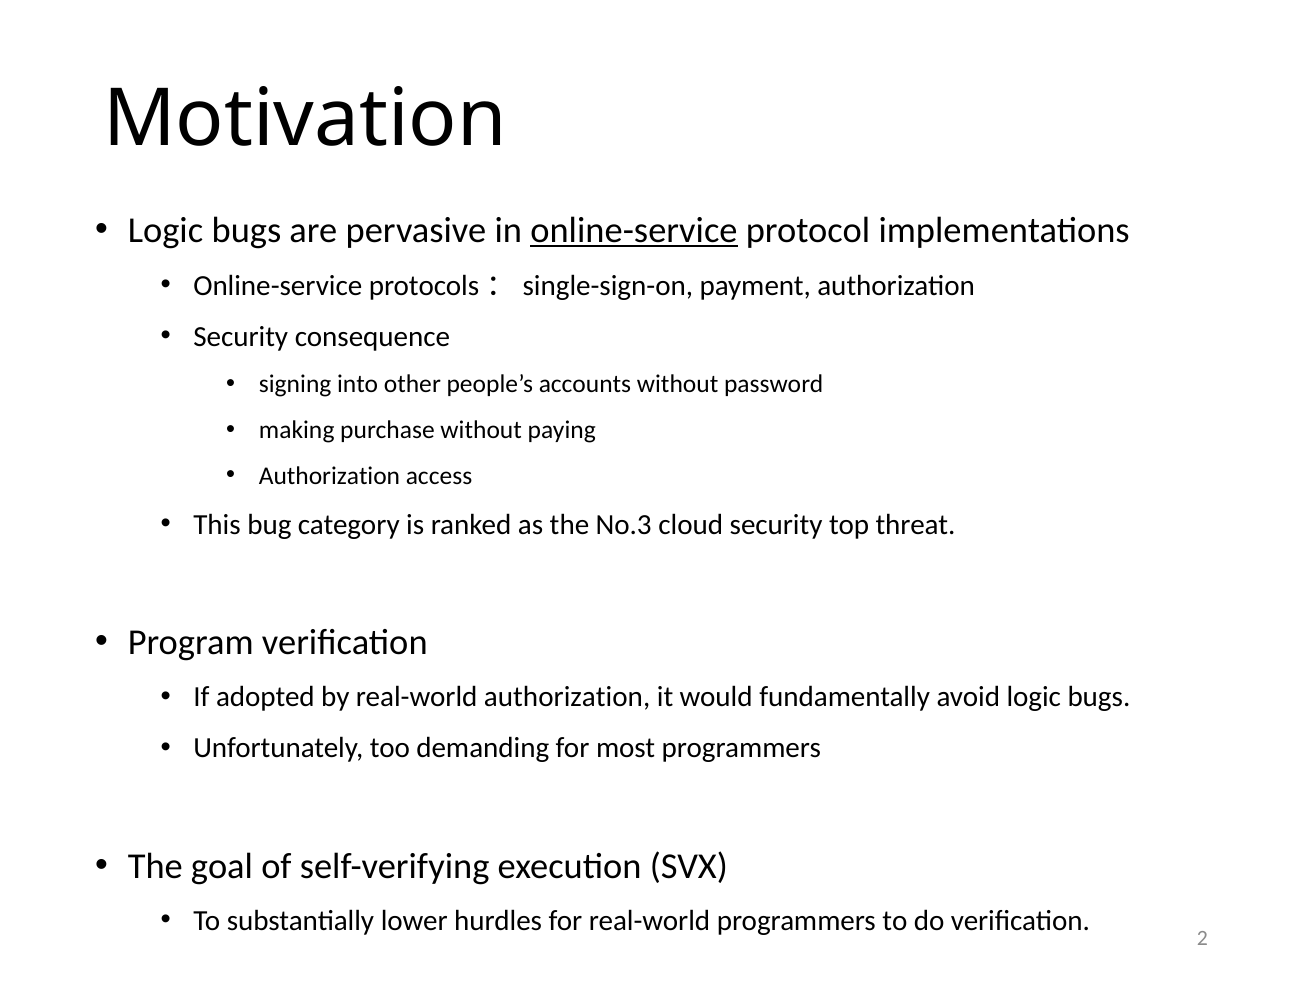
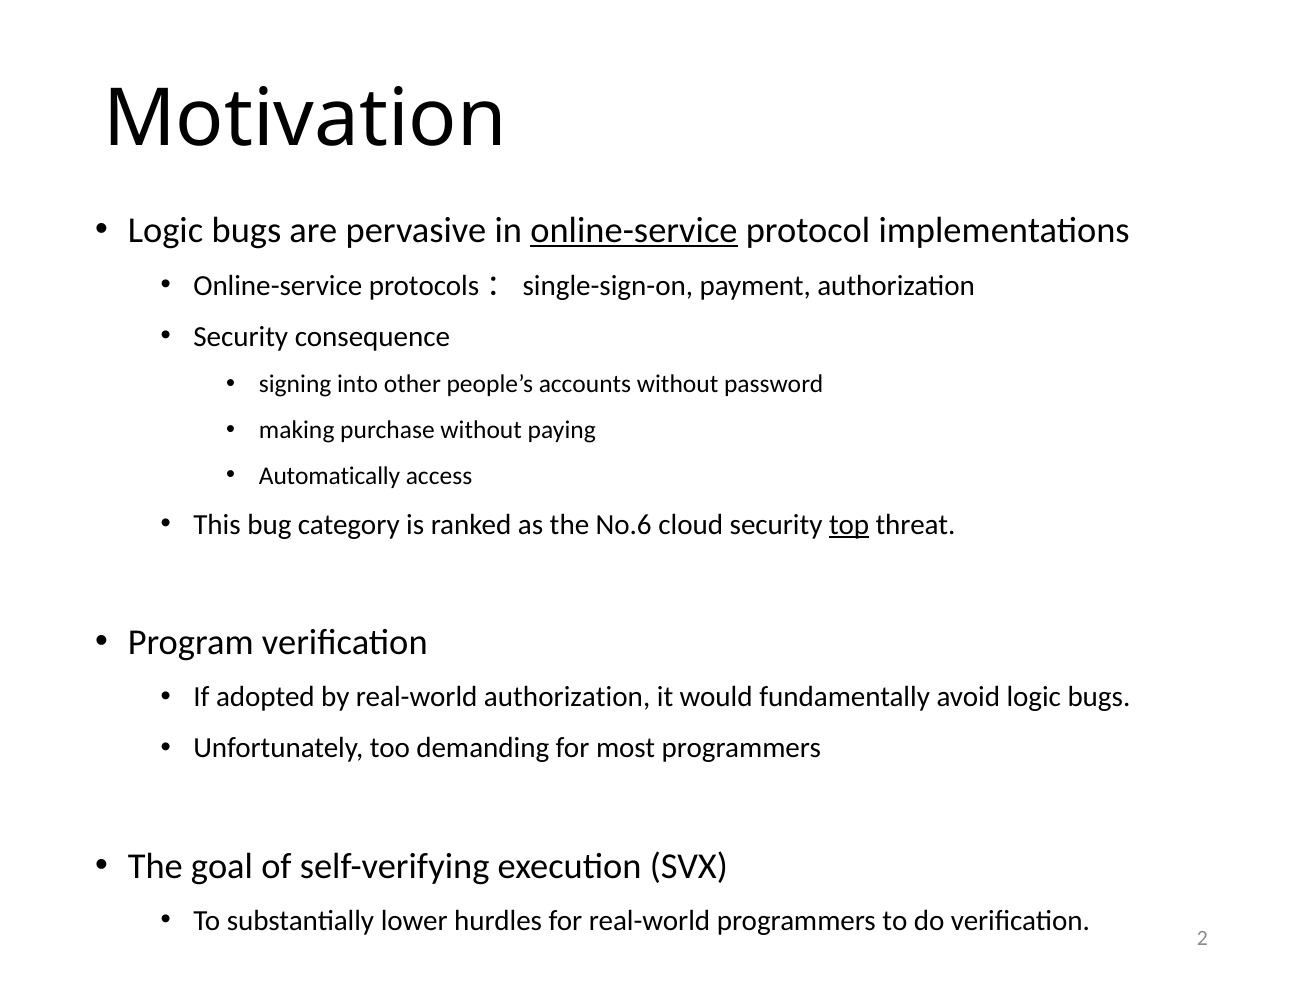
Authorization: Authorization -> Automatically (330, 476)
No.3: No.3 -> No.6 (624, 525)
top underline: none -> present (849, 525)
